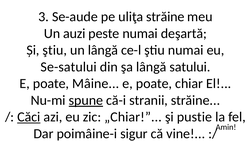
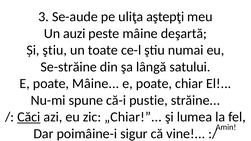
uliţa străine: străine -> aştepţi (165, 17)
peste numai: numai -> mâine (140, 34)
un lângă: lângă -> toate (103, 50)
Se-satului: Se-satului -> Se-străine (69, 67)
spune underline: present -> none (86, 100)
stranii: stranii -> pustie (148, 100)
pustie: pustie -> lumea (194, 117)
